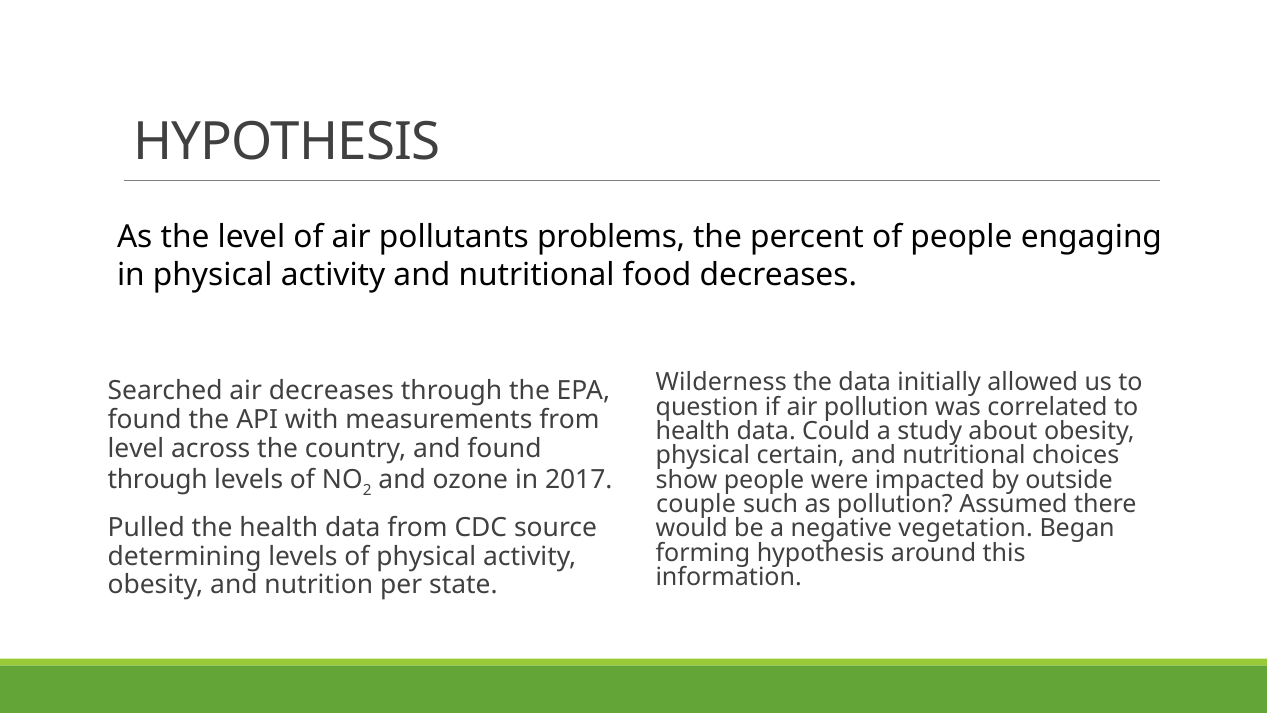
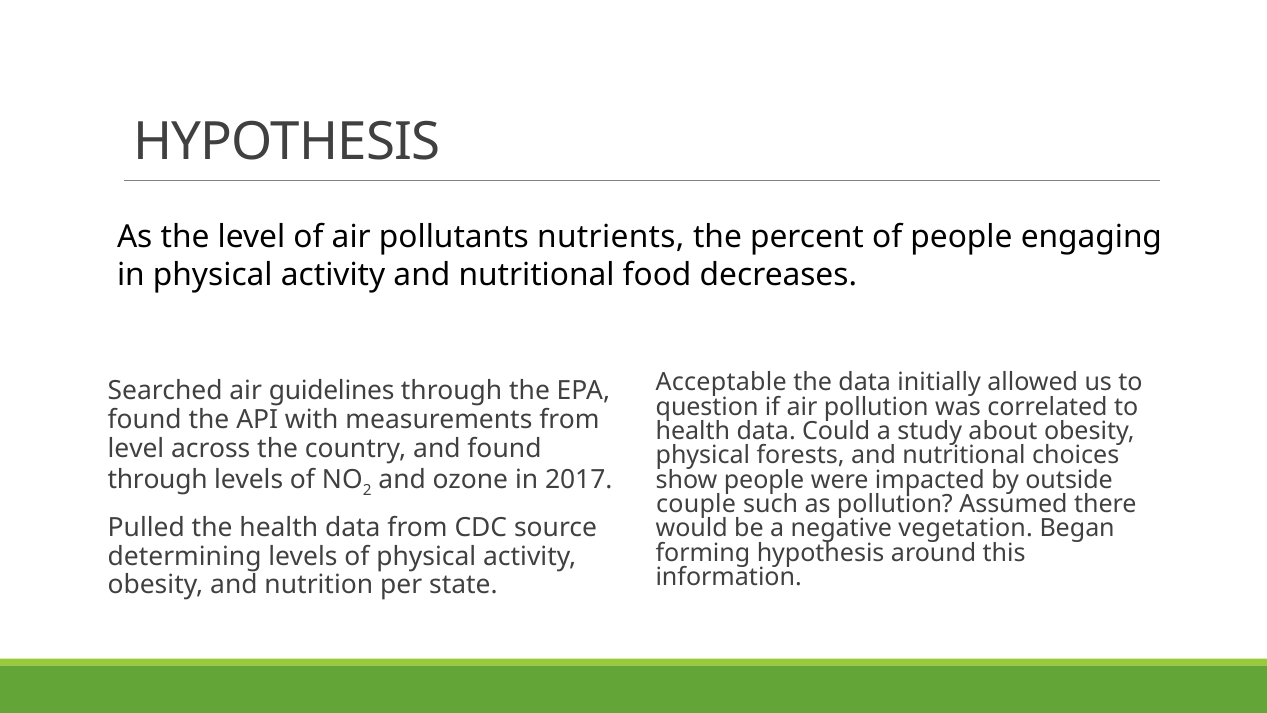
problems: problems -> nutrients (611, 237)
Wilderness: Wilderness -> Acceptable (721, 382)
air decreases: decreases -> guidelines (332, 391)
certain: certain -> forests (801, 455)
